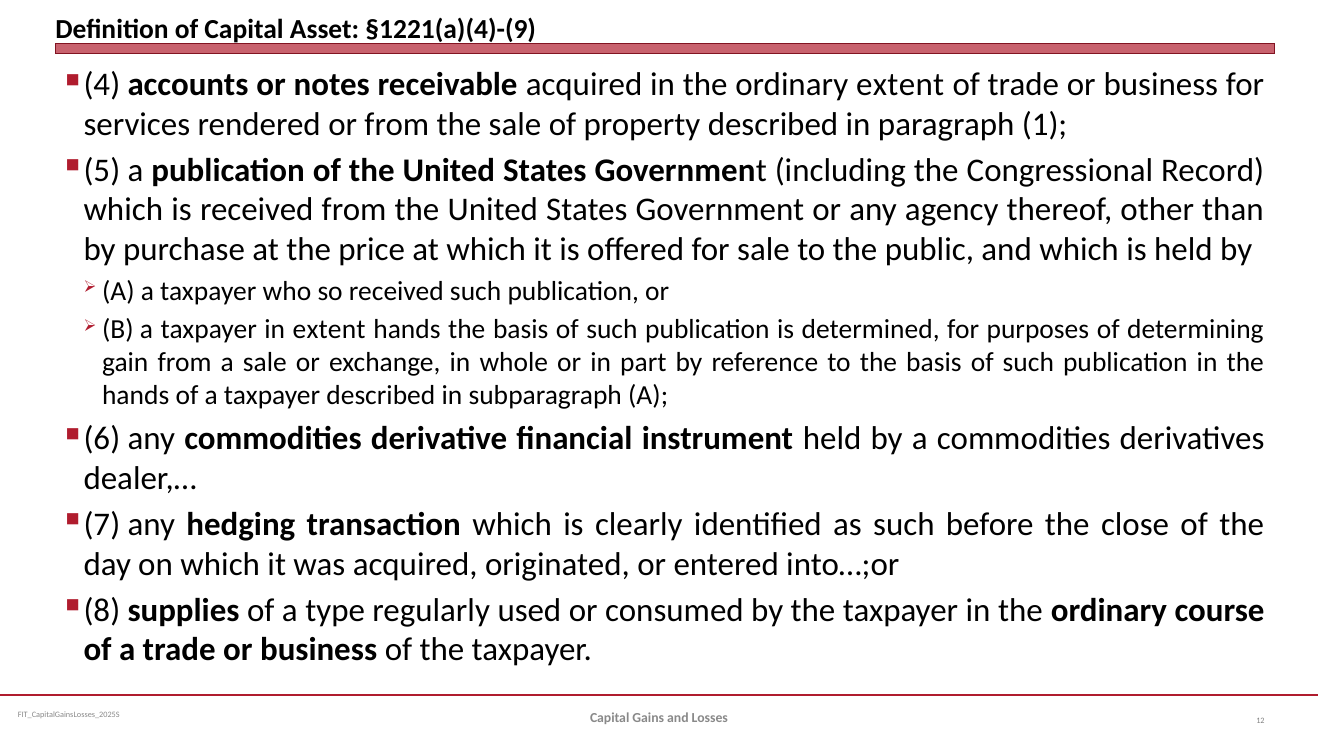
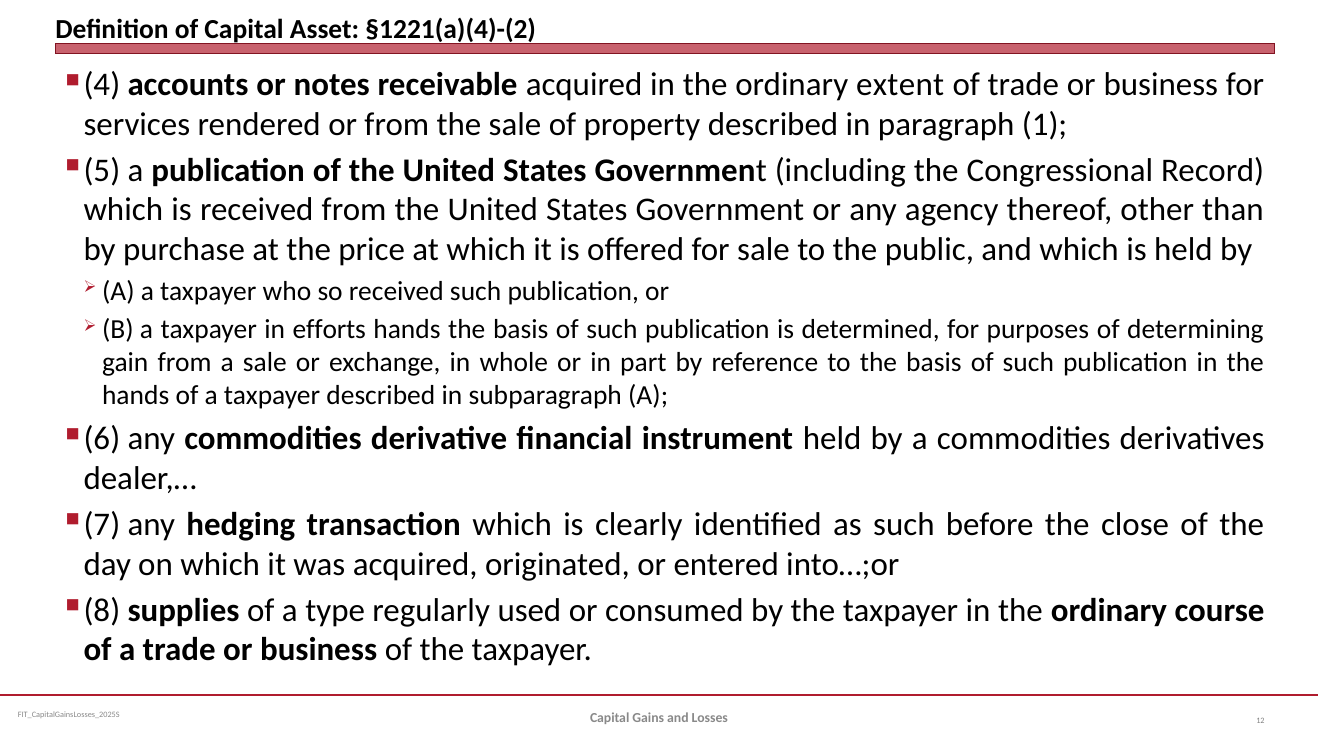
§1221(a)(4)-(9: §1221(a)(4)-(9 -> §1221(a)(4)-(2 (451, 29)
in extent: extent -> efforts (329, 329)
